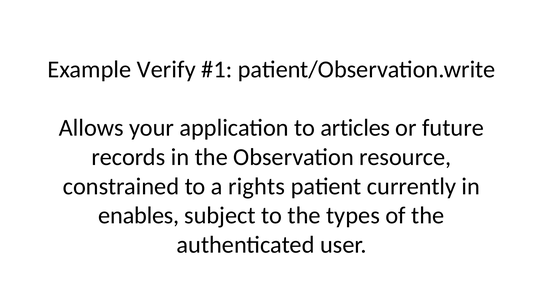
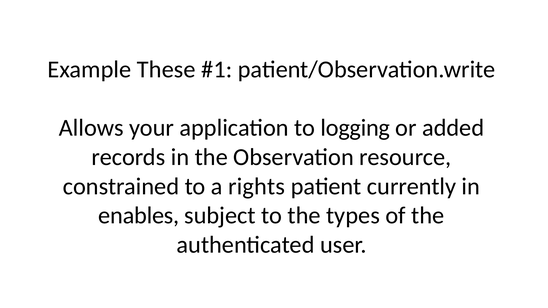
Verify: Verify -> These (166, 70)
articles: articles -> logging (355, 128)
future: future -> added (453, 128)
